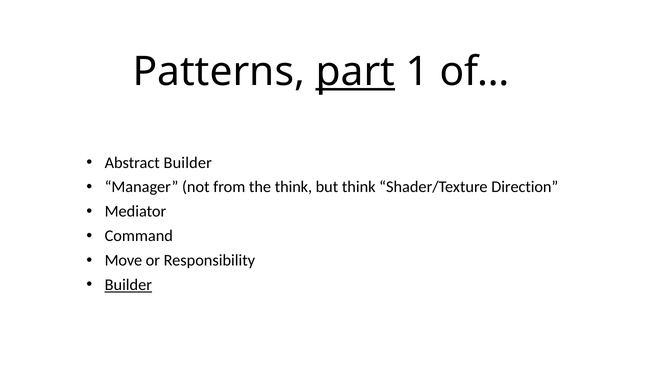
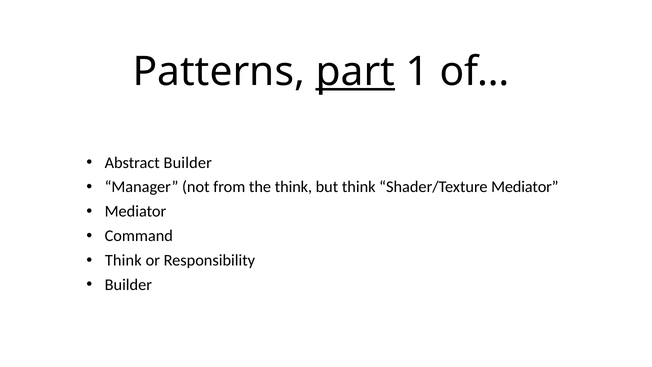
Shader/Texture Direction: Direction -> Mediator (525, 187)
Move: Move -> Think (123, 260)
Builder underline: present -> none (128, 285)
